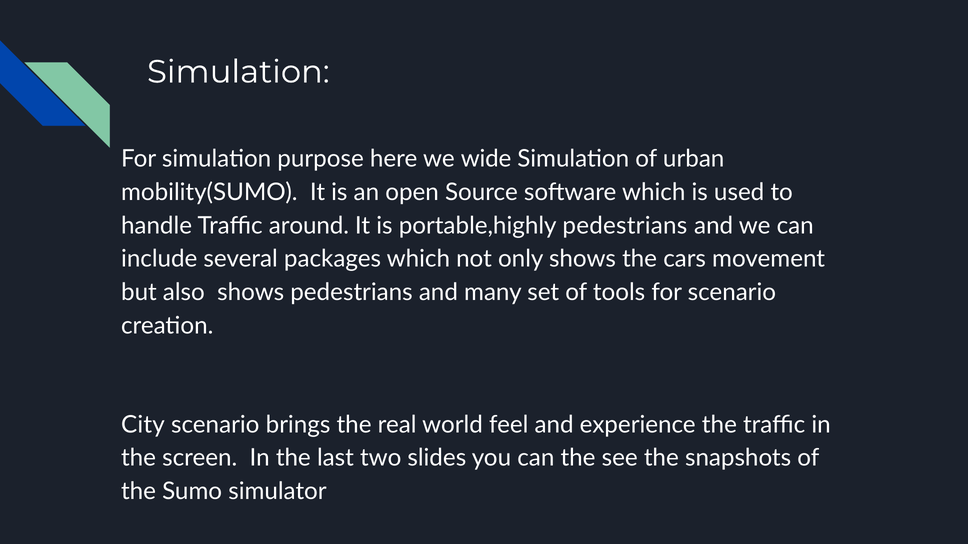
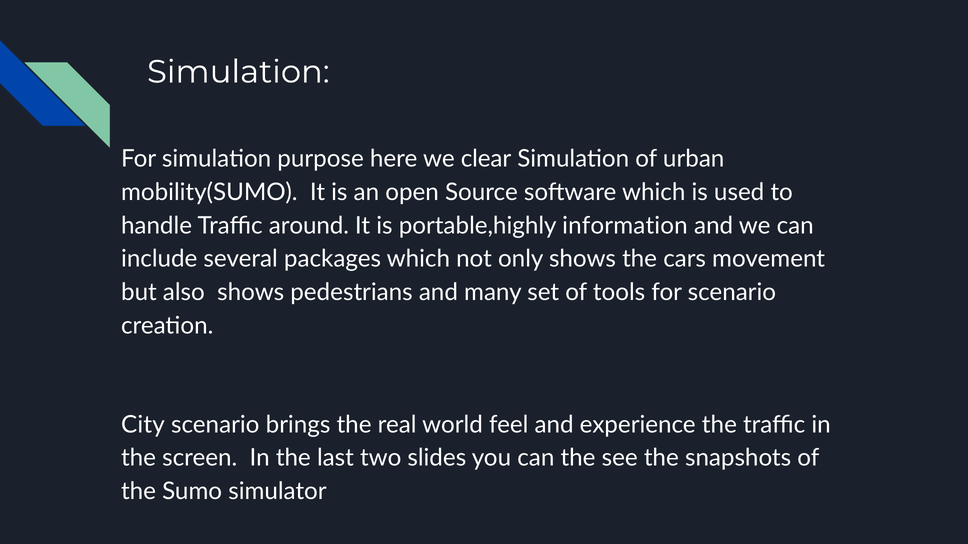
wide: wide -> clear (486, 159)
portable,highly pedestrians: pedestrians -> information (625, 226)
